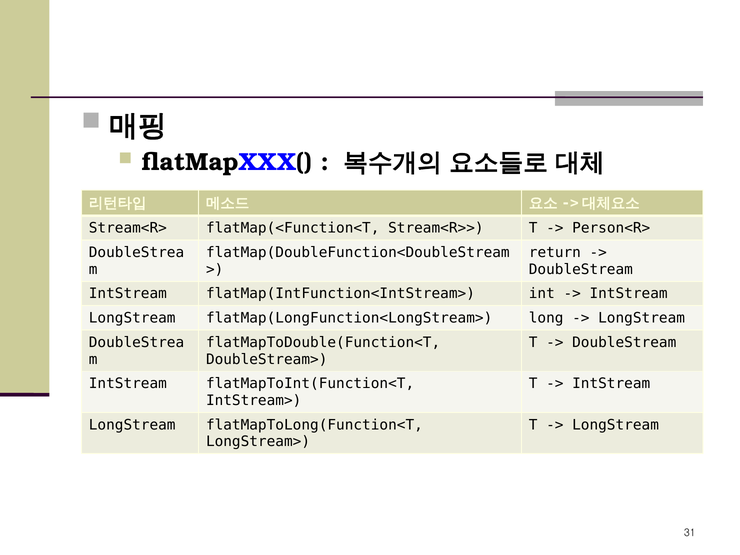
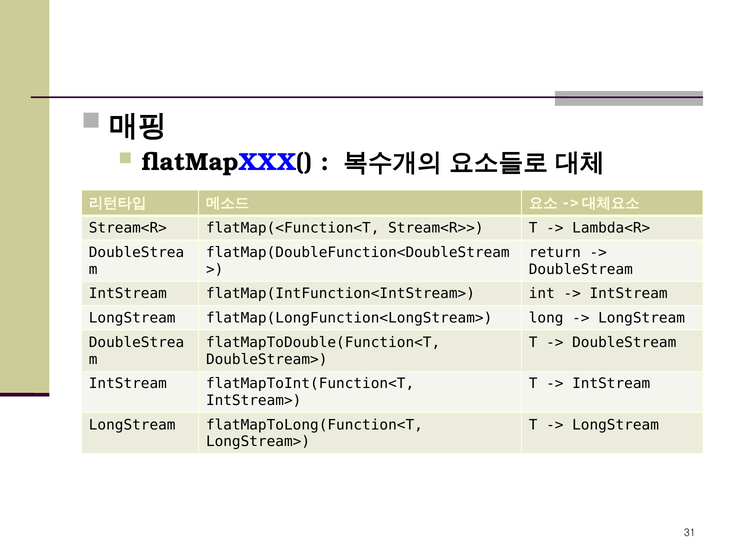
Person<R>: Person<R> -> Lambda<R> (611, 228)
